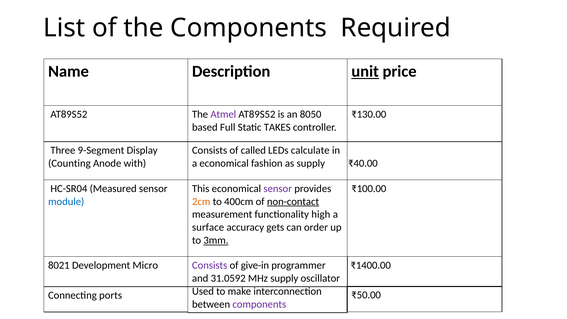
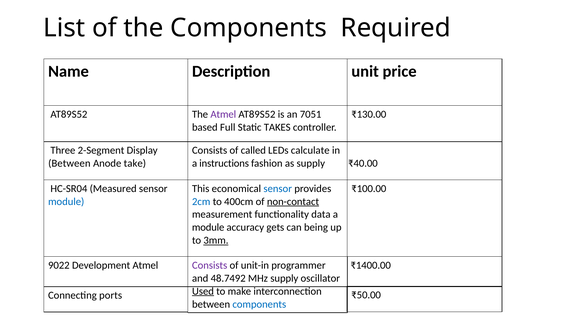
unit underline: present -> none (365, 71)
8050: 8050 -> 7051 (311, 114)
9-Segment: 9-Segment -> 2-Segment (101, 150)
Counting: Counting -> Between (69, 163)
with: with -> take (135, 163)
a economical: economical -> instructions (224, 163)
sensor colour: purple -> blue (278, 188)
2cm colour: orange -> blue (201, 201)
high: high -> data (321, 214)
surface: surface -> module (208, 227)
order: order -> being (316, 227)
8021: 8021 -> 9022 (59, 265)
Development Micro: Micro -> Atmel (145, 265)
give-in: give-in -> unit-in (255, 265)
31.0592: 31.0592 -> 48.7492 (228, 278)
Used underline: none -> present (203, 291)
components colour: purple -> blue (259, 304)
